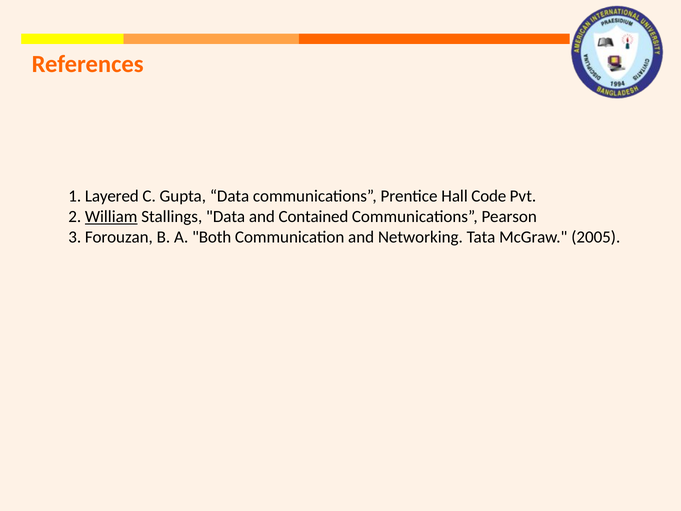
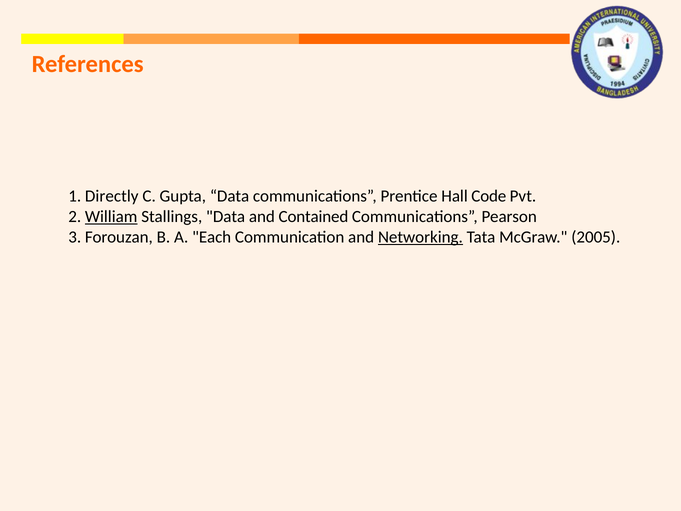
Layered: Layered -> Directly (112, 196)
Both: Both -> Each (212, 237)
Networking underline: none -> present (420, 237)
